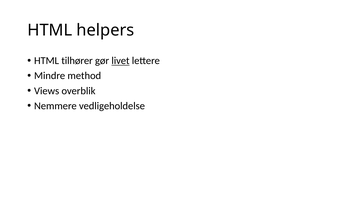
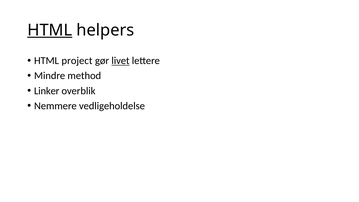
HTML underline: none -> present (50, 30)
tilhører: tilhører -> project (77, 61)
Views: Views -> Linker (47, 91)
